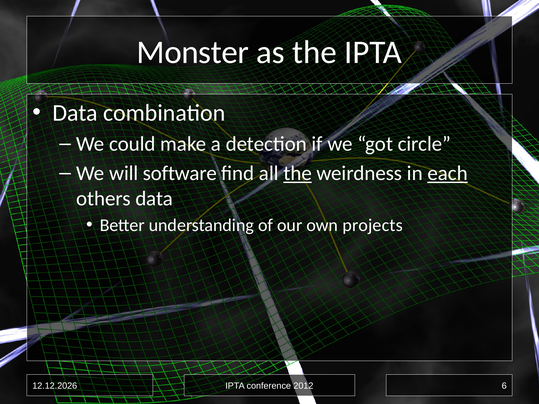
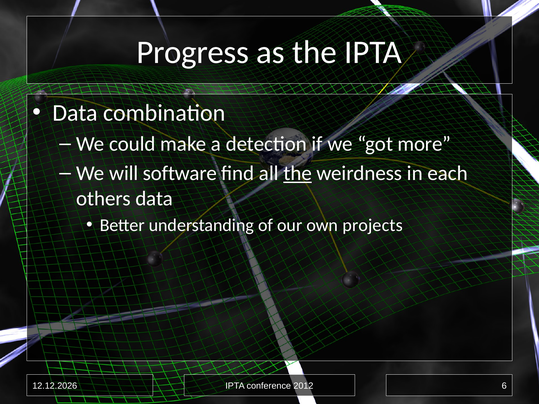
Monster: Monster -> Progress (193, 52)
circle: circle -> more (424, 144)
each underline: present -> none (448, 173)
